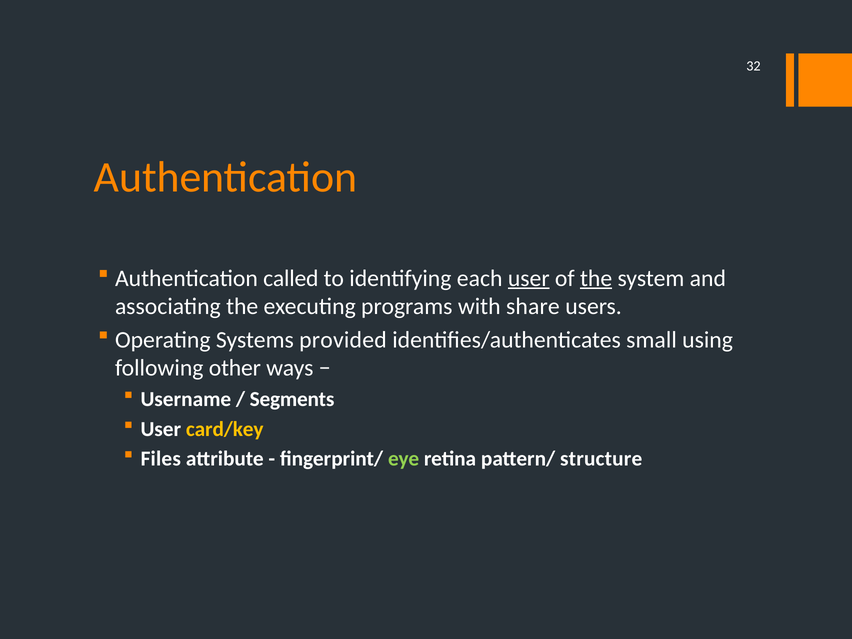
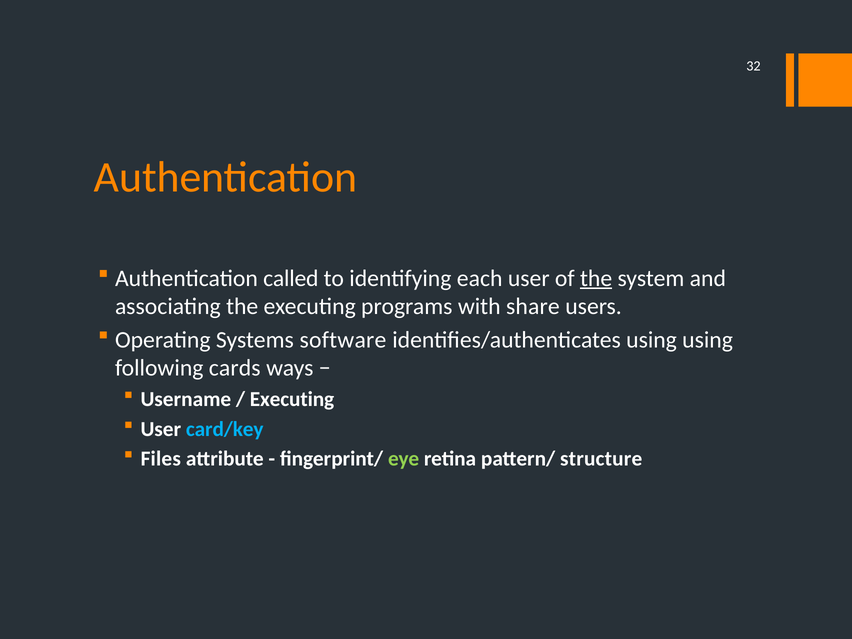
user underline: present -> none (529, 278)
provided: provided -> software (343, 340)
identifies/authenticates small: small -> using (652, 340)
other: other -> cards (235, 368)
Segments: Segments -> Executing (292, 399)
card/key colour: yellow -> light blue (225, 429)
